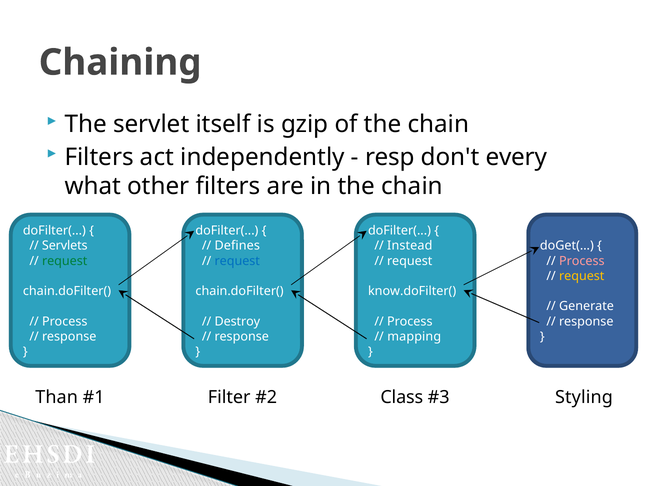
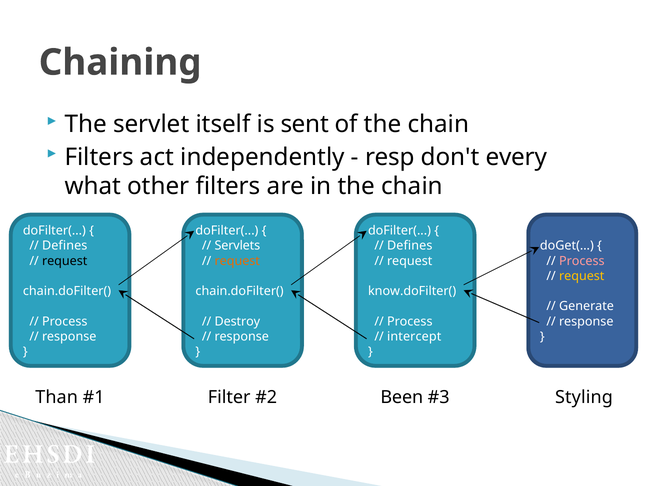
gzip: gzip -> sent (305, 124)
Servlets: Servlets -> Defines (65, 245)
Defines: Defines -> Servlets (237, 245)
Instead: Instead -> Defines (410, 245)
request colour: green -> black (65, 260)
request colour: blue -> orange (237, 260)
mapping: mapping -> intercept (414, 336)
Class: Class -> Been (402, 397)
